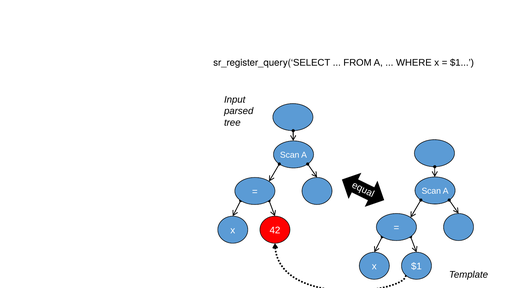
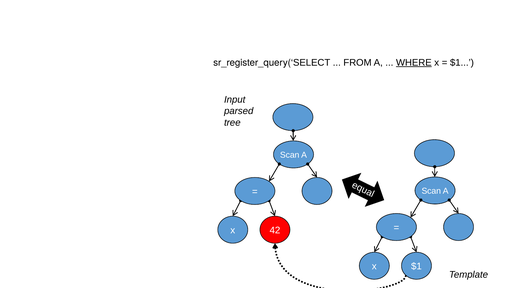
WHERE underline: none -> present (414, 62)
